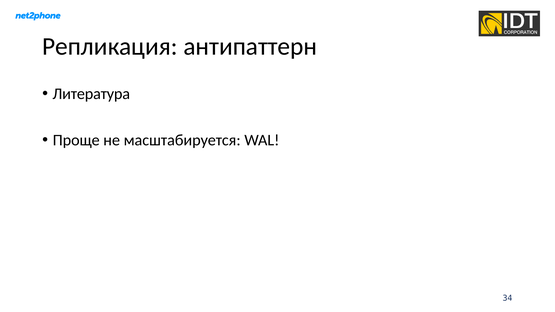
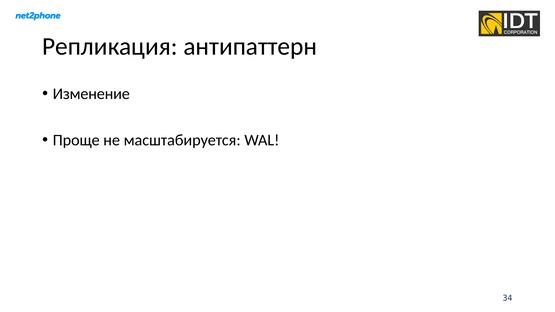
Литература: Литература -> Изменение (91, 94)
